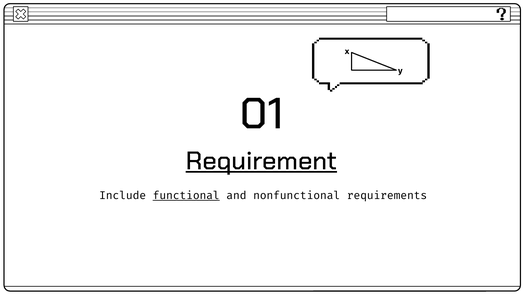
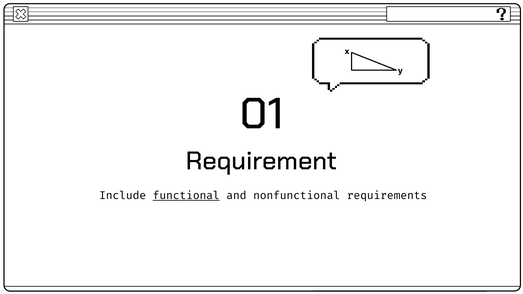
Requirement underline: present -> none (261, 161)
